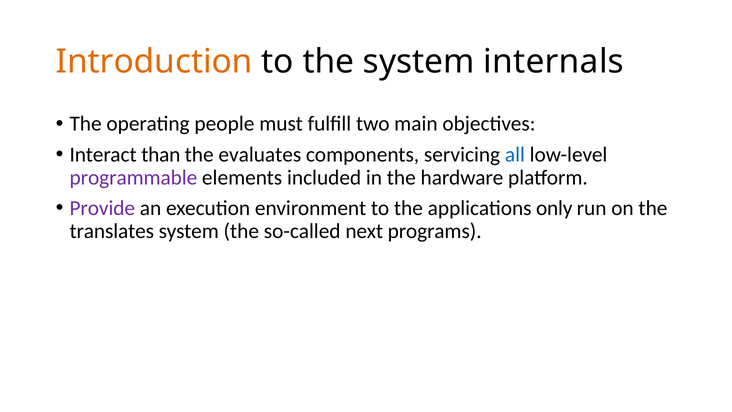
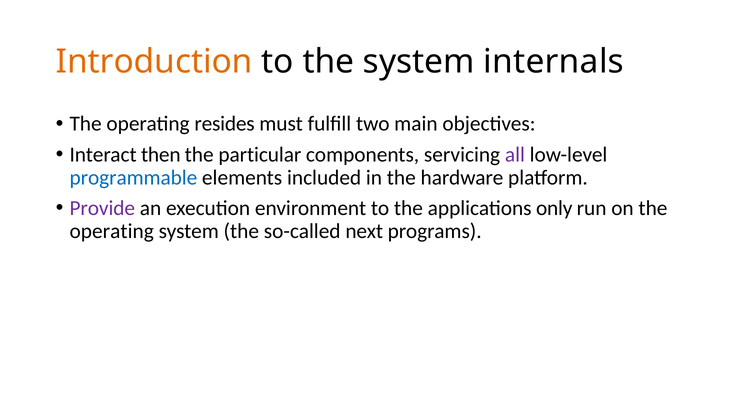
people: people -> resides (225, 124)
than: than -> then (161, 154)
evaluates: evaluates -> particular (260, 154)
all colour: blue -> purple (515, 154)
programmable colour: purple -> blue (133, 177)
translates: translates -> operating (112, 231)
